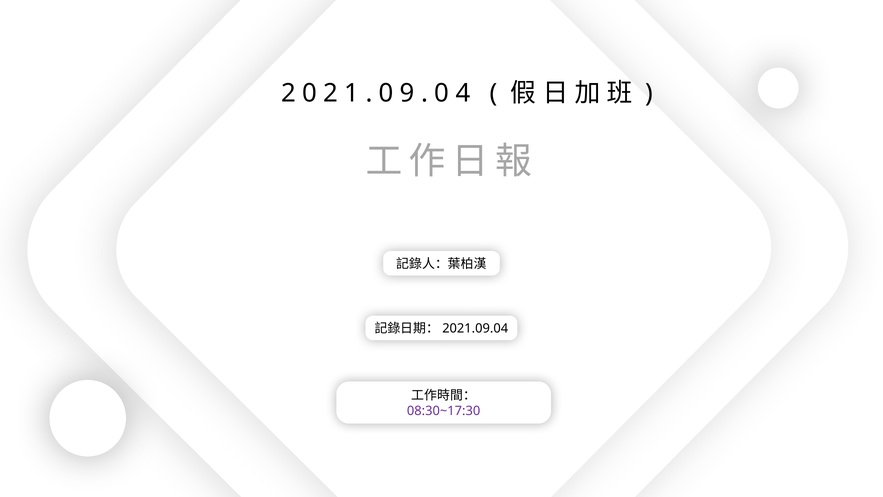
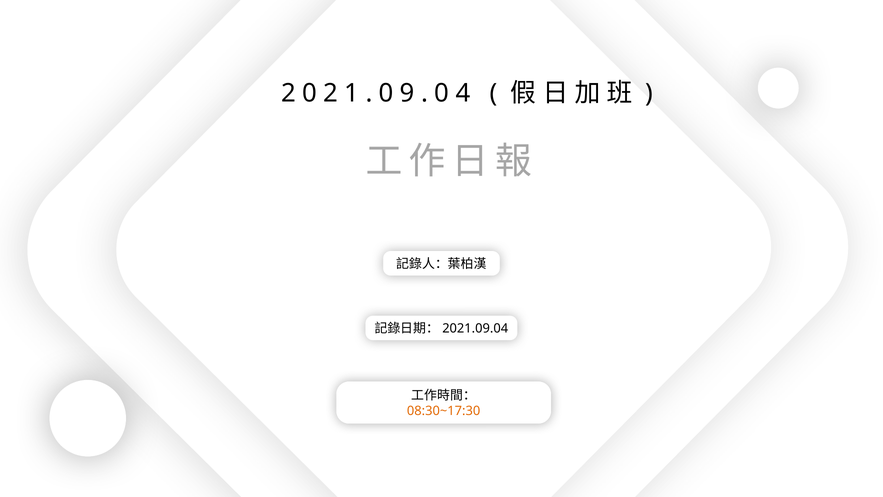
08:30~17:30 colour: purple -> orange (444, 410)
